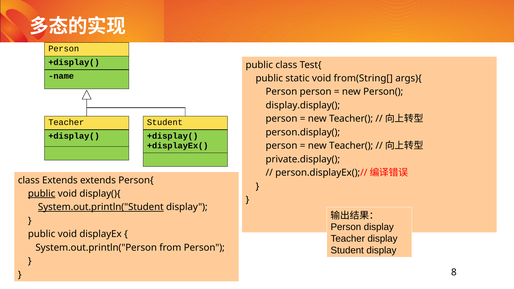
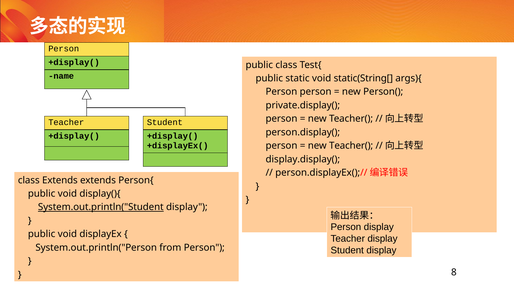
from(String[: from(String[ -> static(String[ (363, 78)
display.display(: display.display( -> private.display( (303, 105)
private.display(: private.display( -> display.display( (303, 159)
public underline: present -> none (42, 194)
